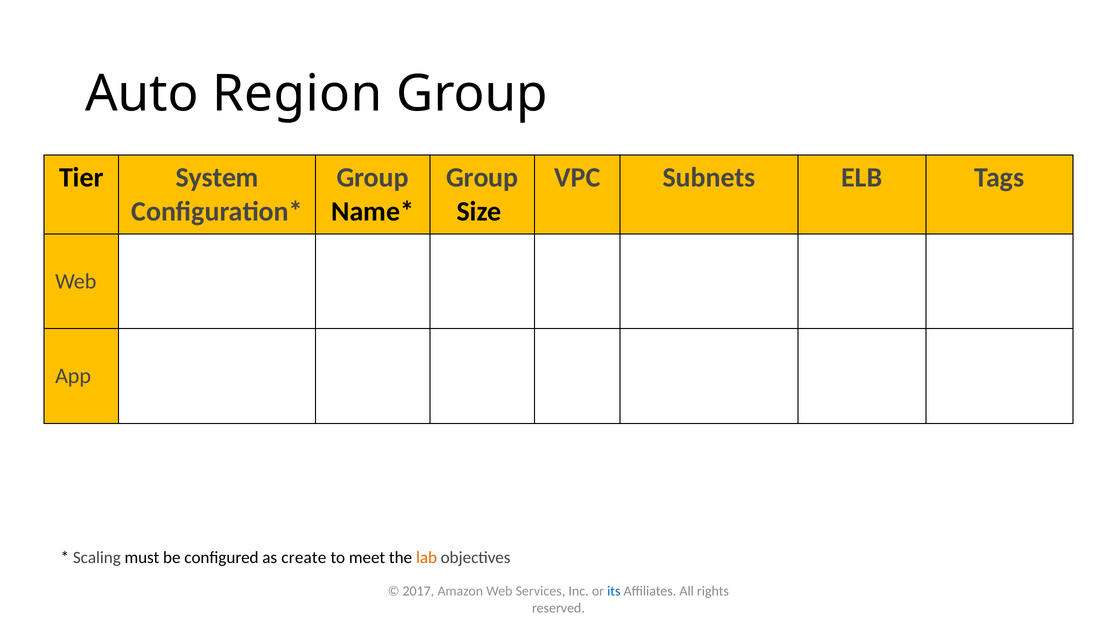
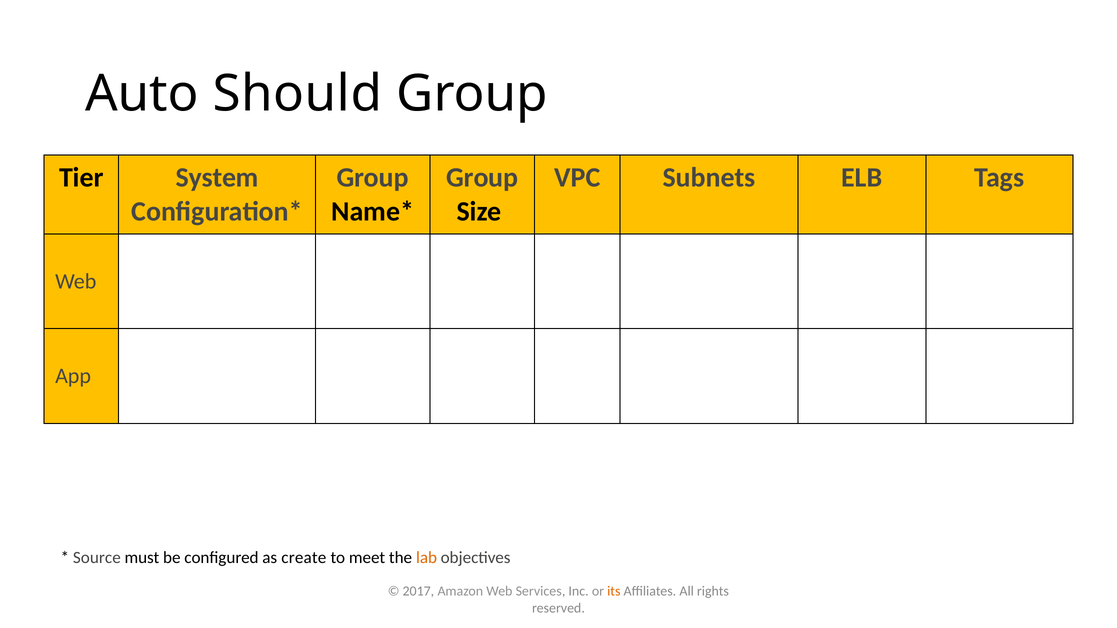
Region: Region -> Should (297, 94)
Scaling: Scaling -> Source (97, 558)
its colour: blue -> orange (614, 592)
